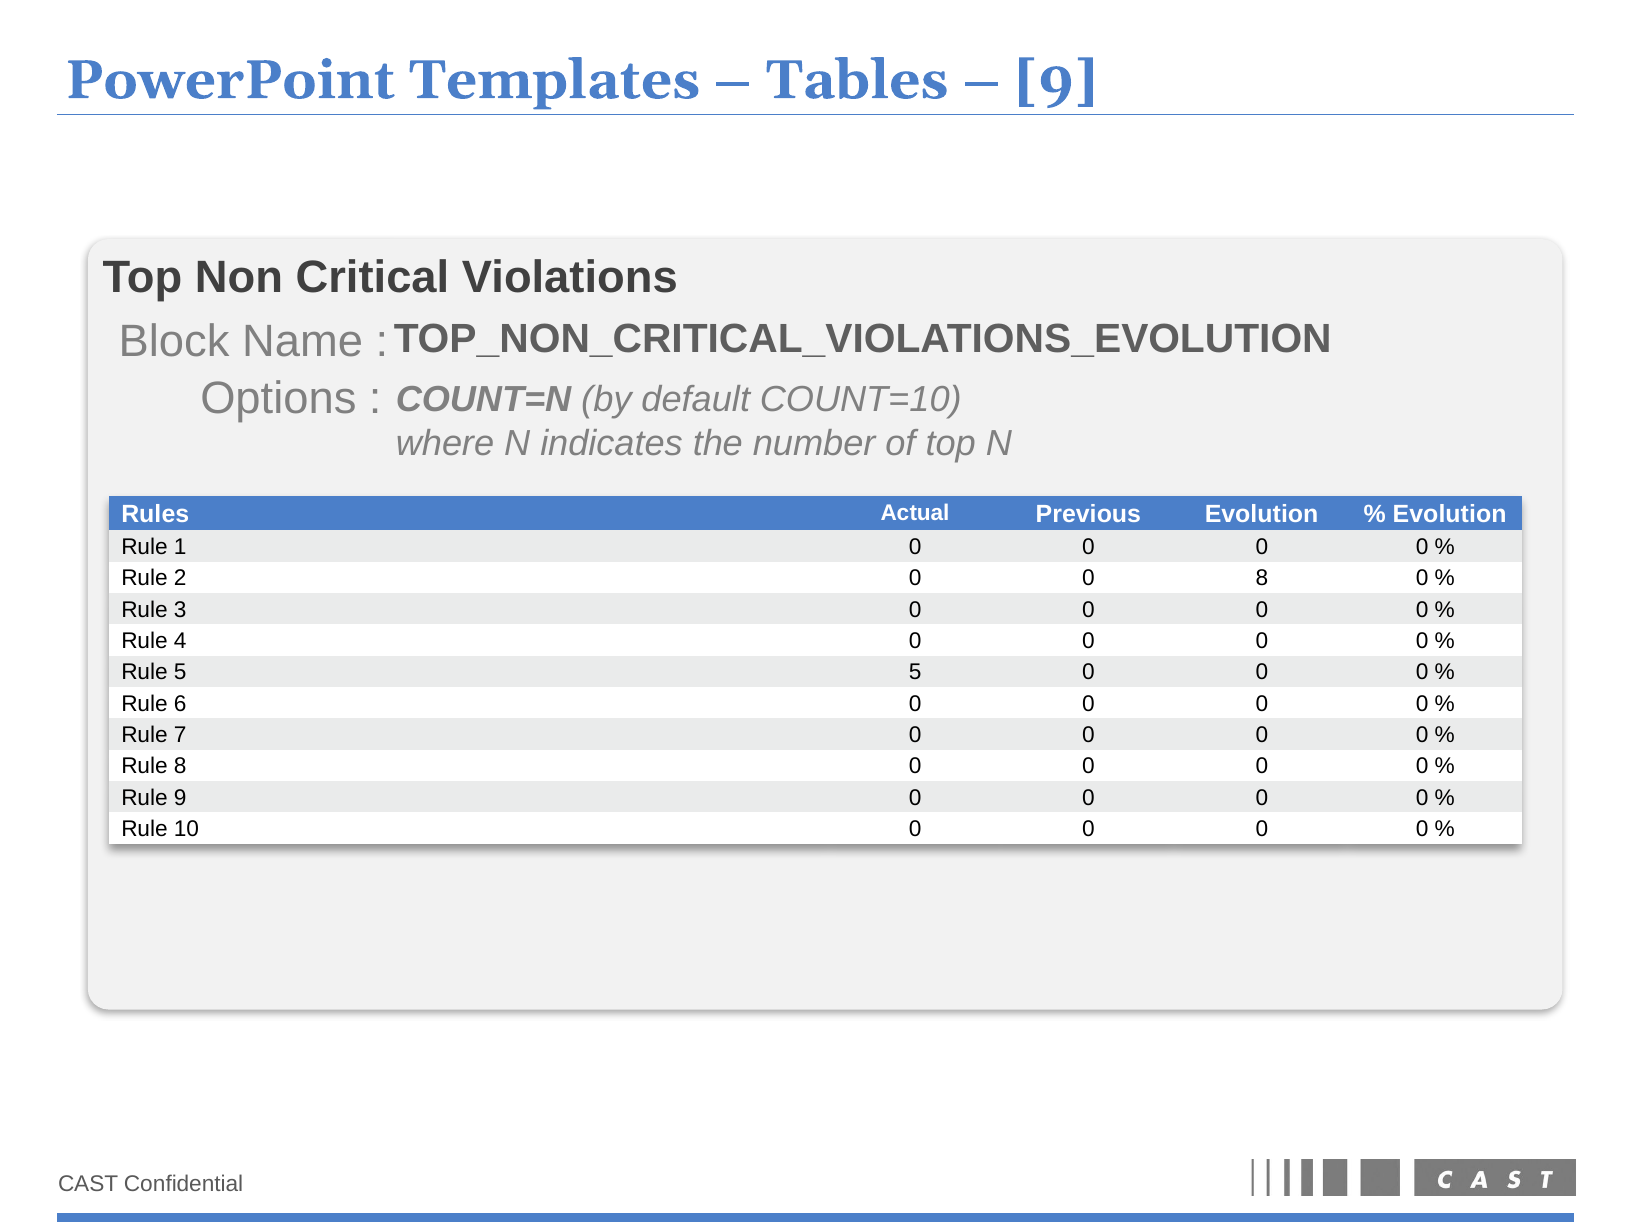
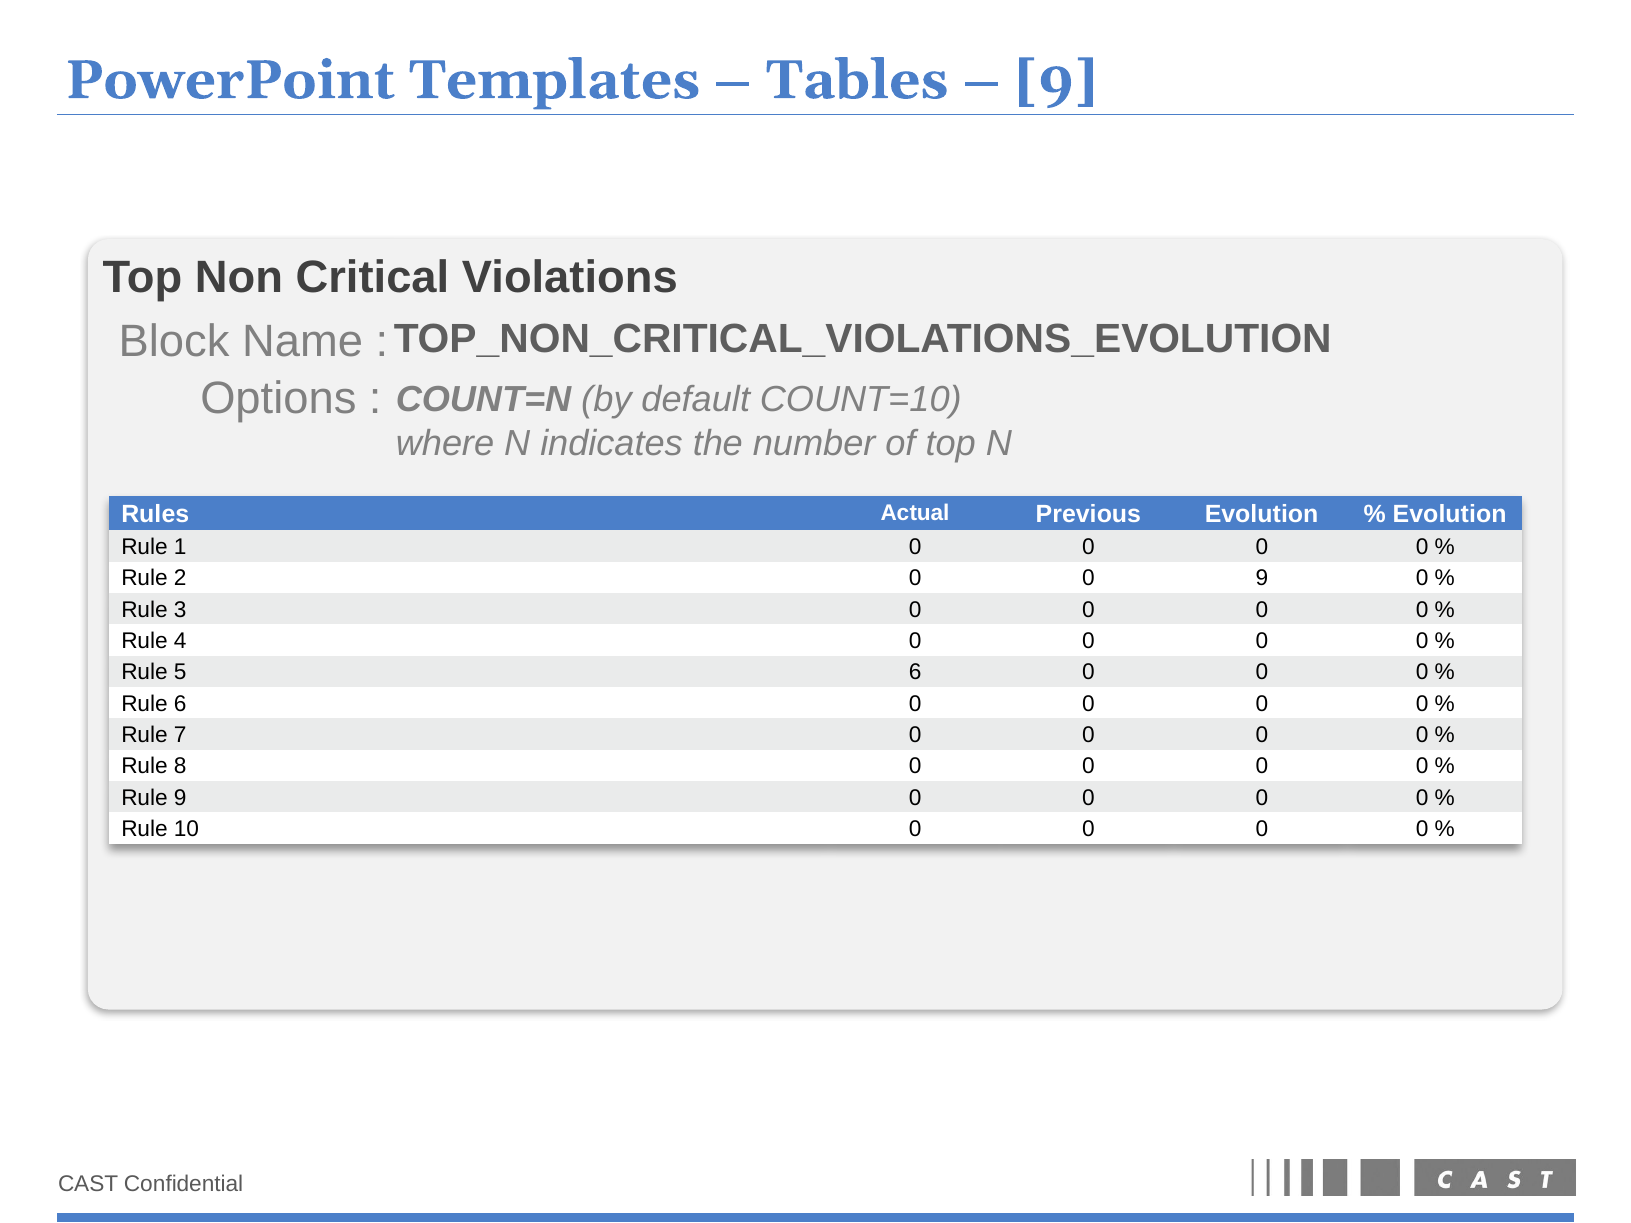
0 8: 8 -> 9 (1262, 579)
5 5: 5 -> 6 (915, 673)
